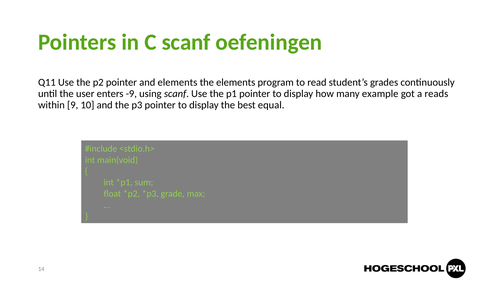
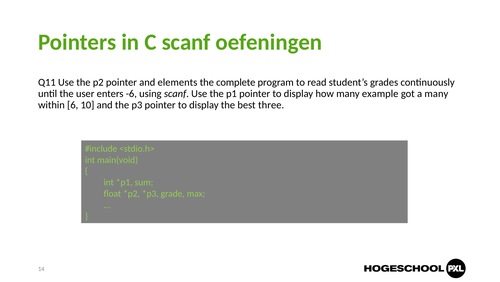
the elements: elements -> complete (236, 82)
-9: -9 -> -6 (131, 94)
a reads: reads -> many (436, 94)
9: 9 -> 6 (73, 105)
equal: equal -> three (271, 105)
